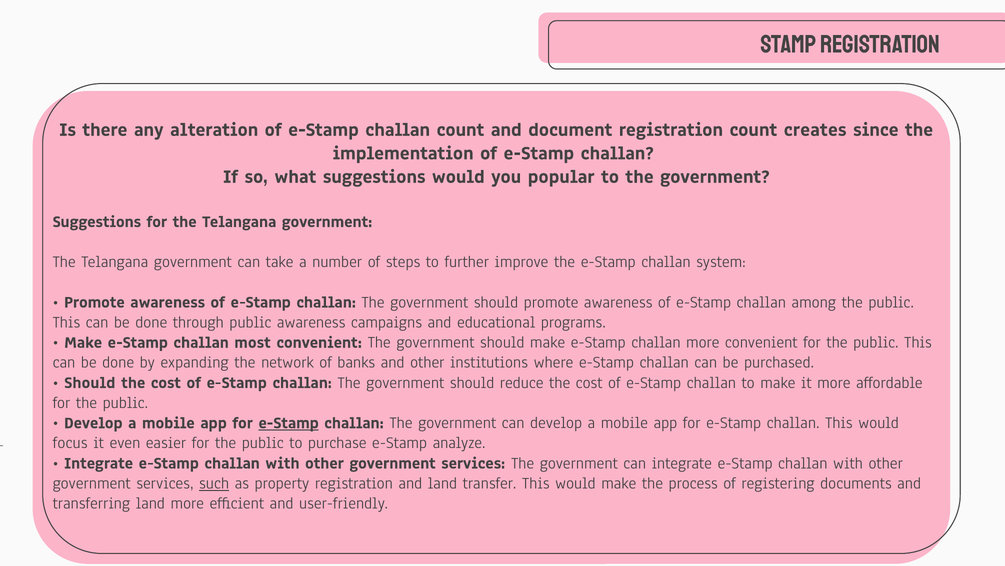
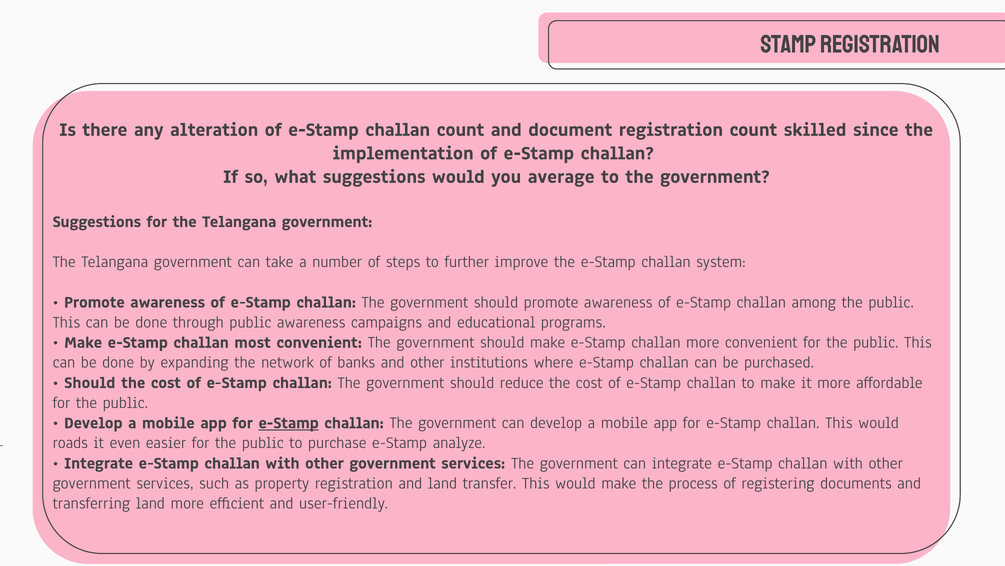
creates: creates -> skilled (815, 129)
popular: popular -> average (561, 176)
focus: focus -> roads (70, 442)
such underline: present -> none (214, 483)
